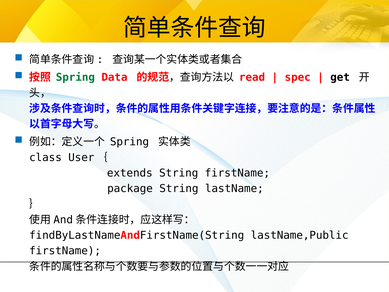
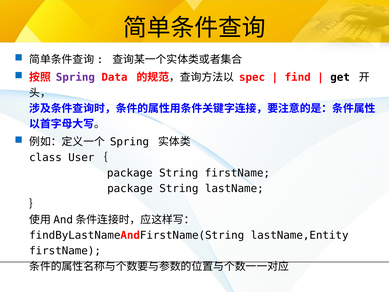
Spring colour: green -> purple (75, 77)
read: read -> spec (252, 77)
spec: spec -> find (298, 77)
extends: extends -> package (130, 173)
lastName,Public: lastName,Public -> lastName,Entity (300, 235)
